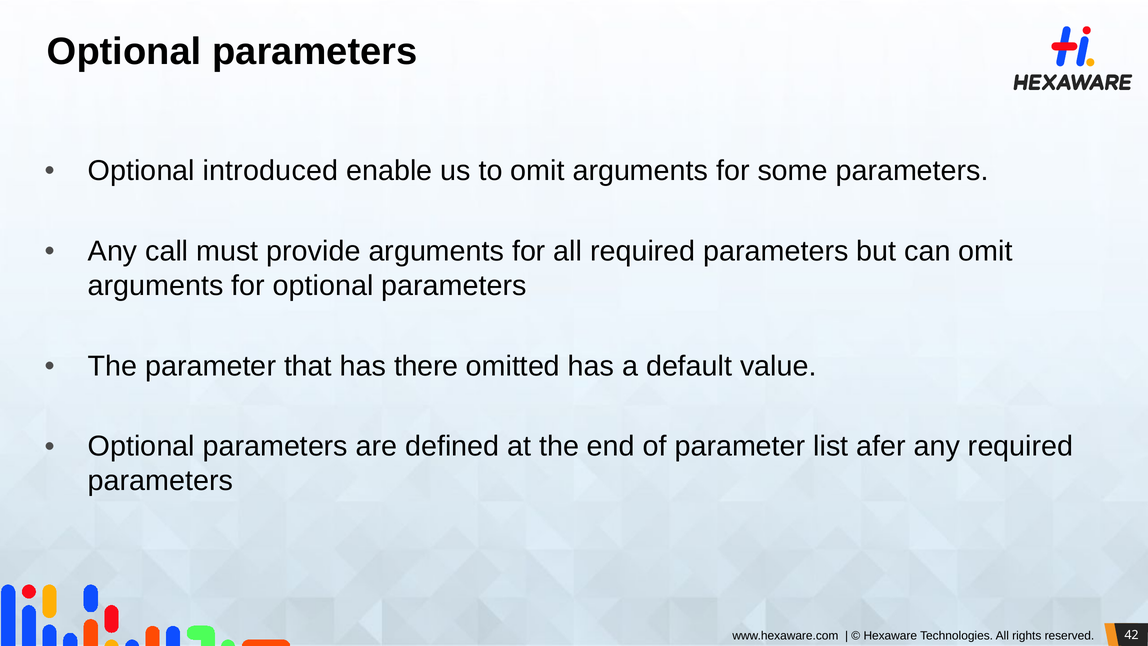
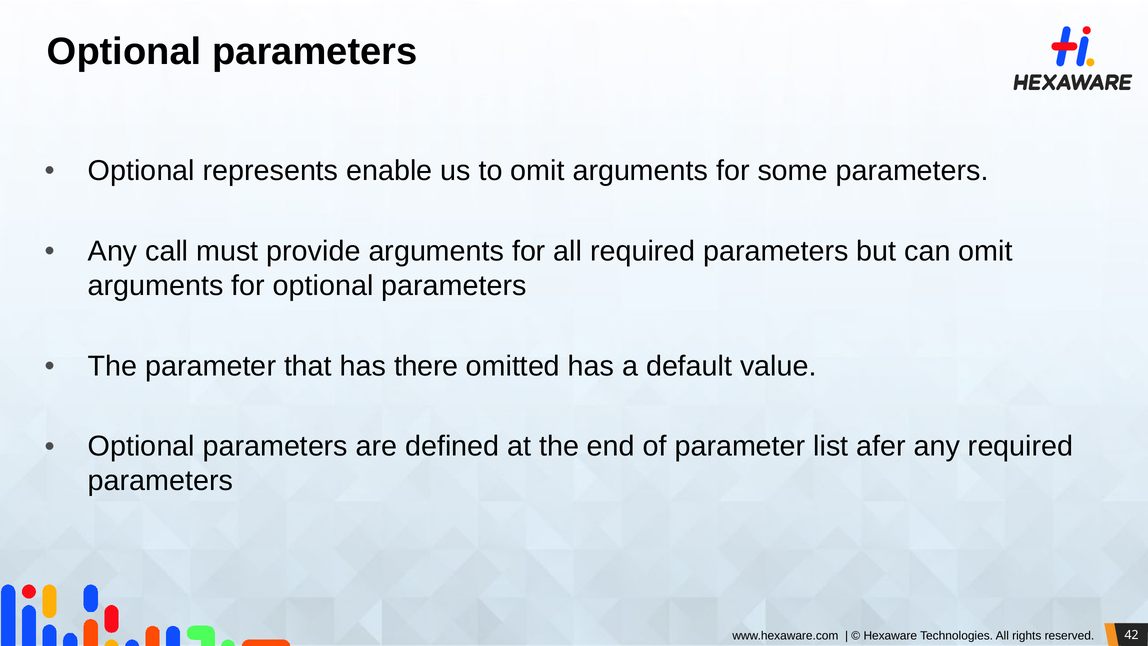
introduced: introduced -> represents (271, 171)
